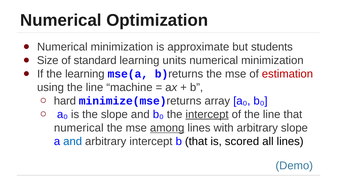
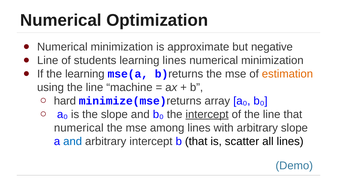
students: students -> negative (272, 47)
Size: Size -> Line (48, 60)
standard: standard -> students (95, 60)
learning units: units -> lines (174, 60)
estimation colour: red -> orange (287, 74)
among underline: present -> none (167, 128)
scored: scored -> scatter (242, 141)
